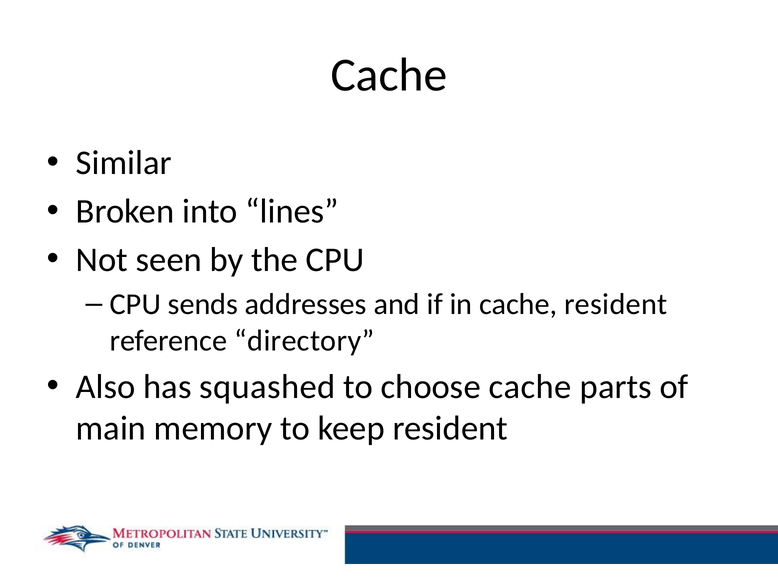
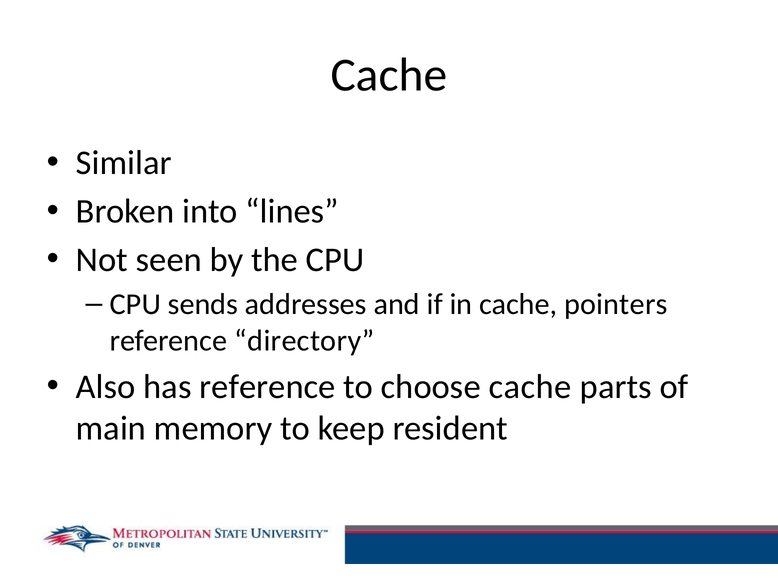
cache resident: resident -> pointers (616, 305)
has squashed: squashed -> reference (268, 387)
